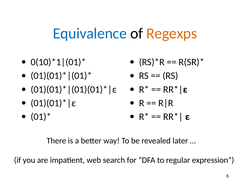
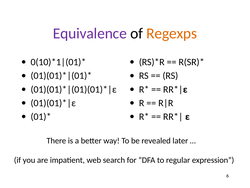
Equivalence colour: blue -> purple (90, 33)
